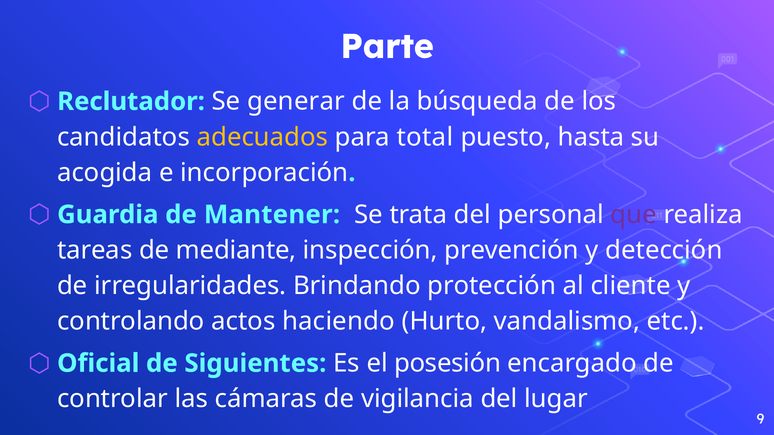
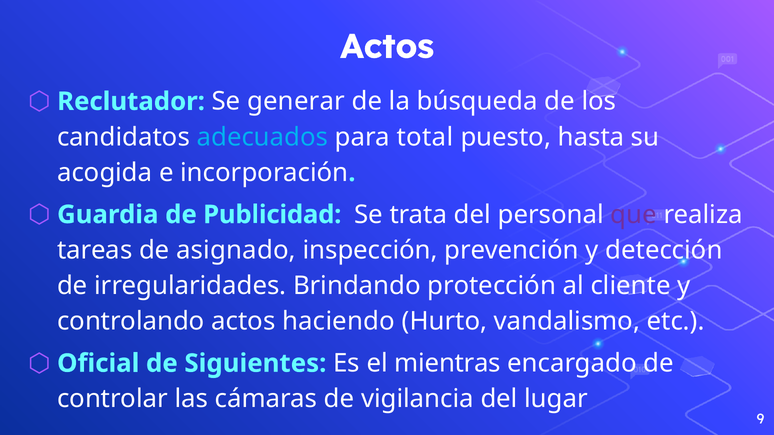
Parte: Parte -> Actos (387, 47)
adecuados colour: yellow -> light blue (262, 137)
Mantener: Mantener -> Publicidad (272, 215)
mediante: mediante -> asignado (236, 250)
posesión: posesión -> mientras (448, 364)
